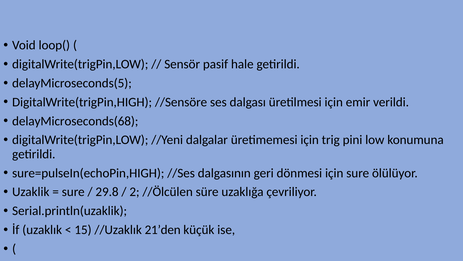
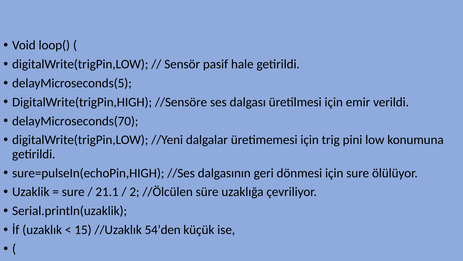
delayMicroseconds(68: delayMicroseconds(68 -> delayMicroseconds(70 (75, 121)
29.8: 29.8 -> 21.1 (107, 192)
21’den: 21’den -> 54’den (163, 229)
